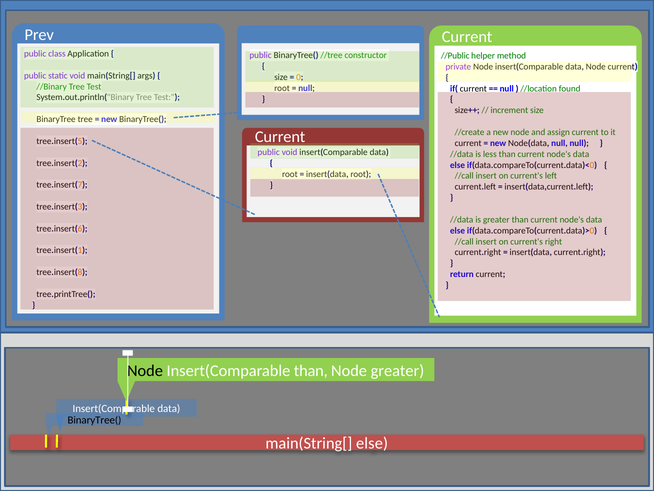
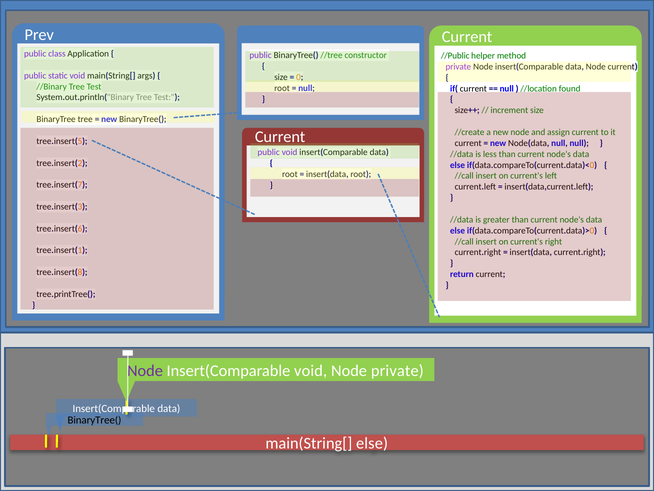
Node colour: black -> purple (145, 370)
Insert(Comparable than: than -> void (311, 370)
Node greater: greater -> private (397, 370)
